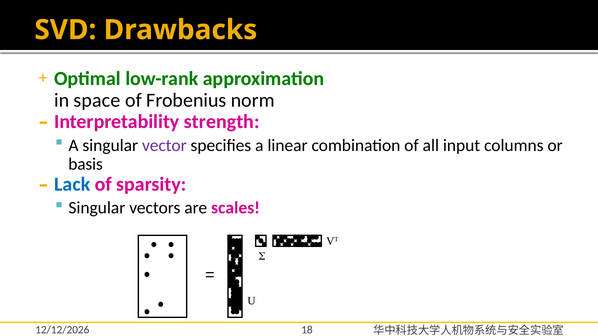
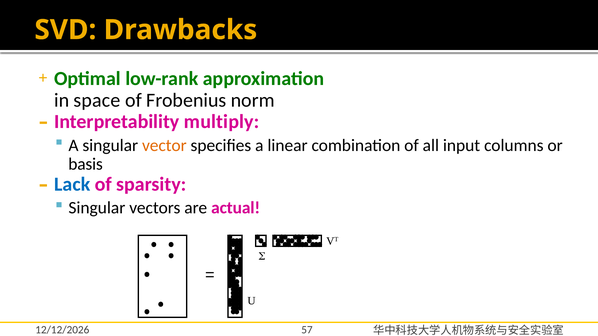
strength: strength -> multiply (222, 122)
vector colour: purple -> orange (164, 145)
scales: scales -> actual (236, 208)
18: 18 -> 57 (307, 330)
